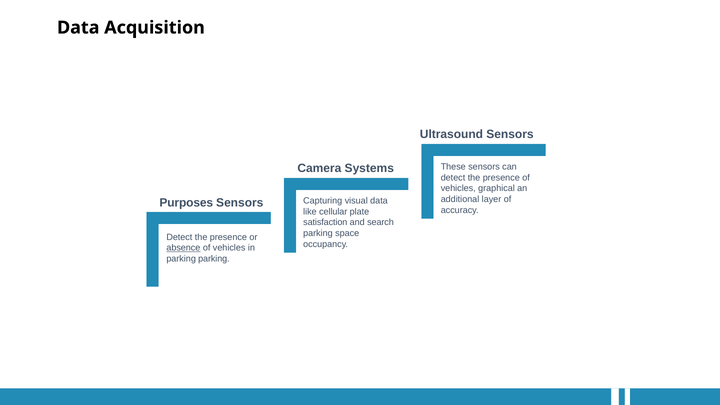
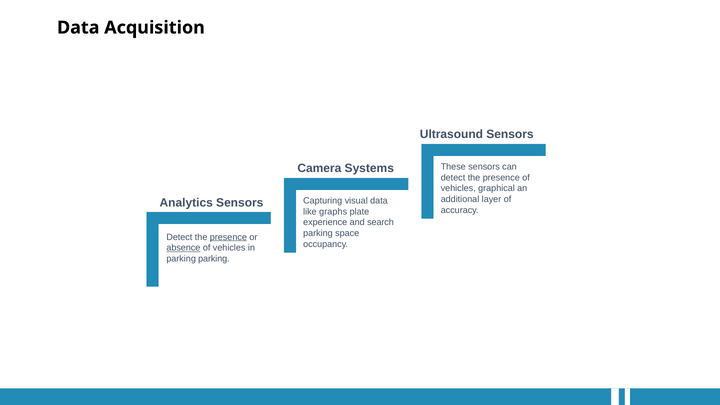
Purposes: Purposes -> Analytics (186, 203)
cellular: cellular -> graphs (333, 212)
satisfaction: satisfaction -> experience (325, 223)
presence underline: none -> present (228, 237)
